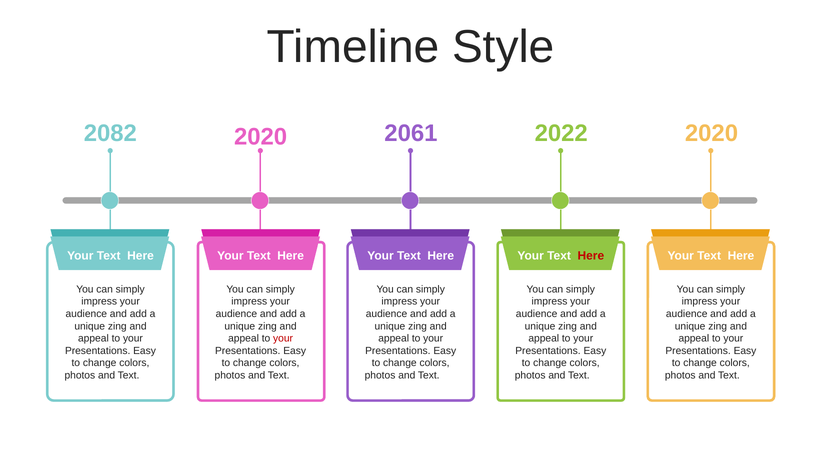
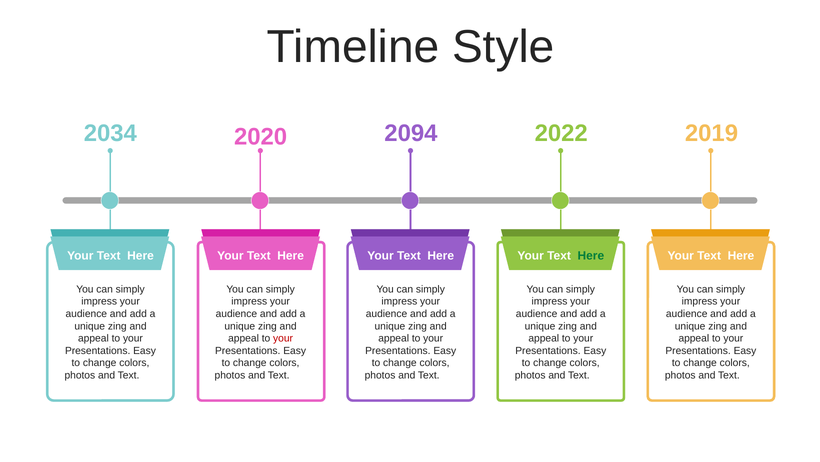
2082: 2082 -> 2034 (110, 133)
2061: 2061 -> 2094 (411, 133)
2022 2020: 2020 -> 2019 (711, 133)
Here colour: red -> green (591, 256)
